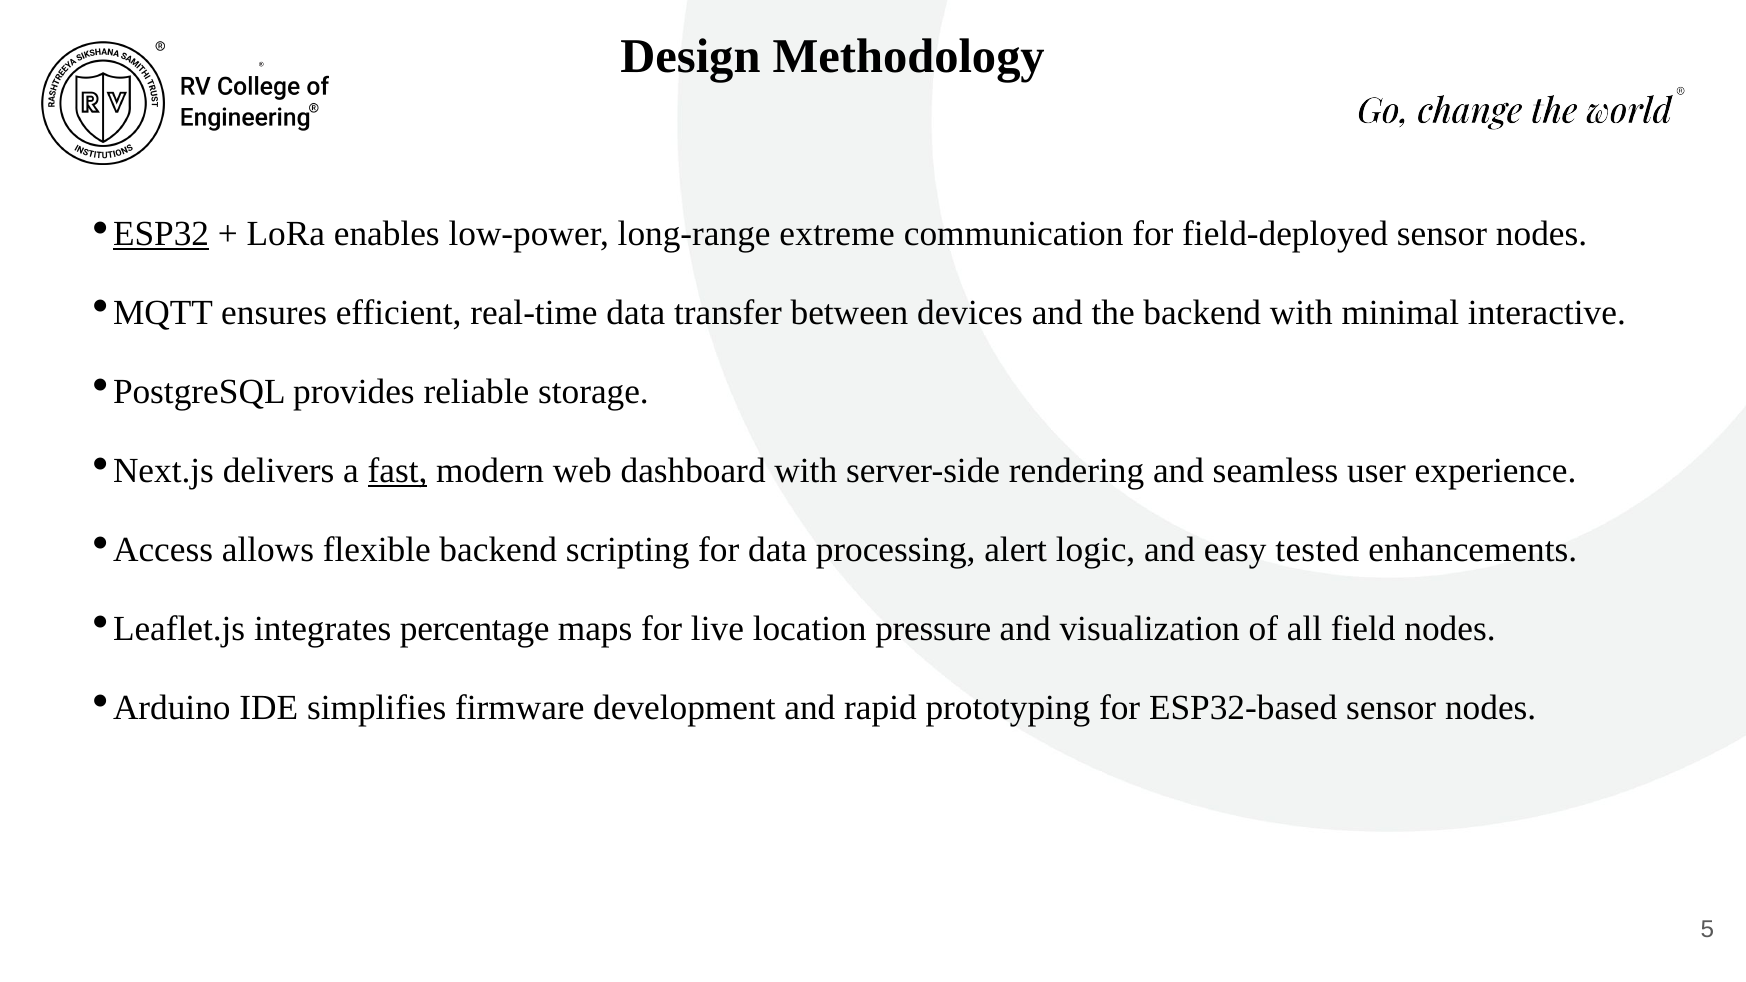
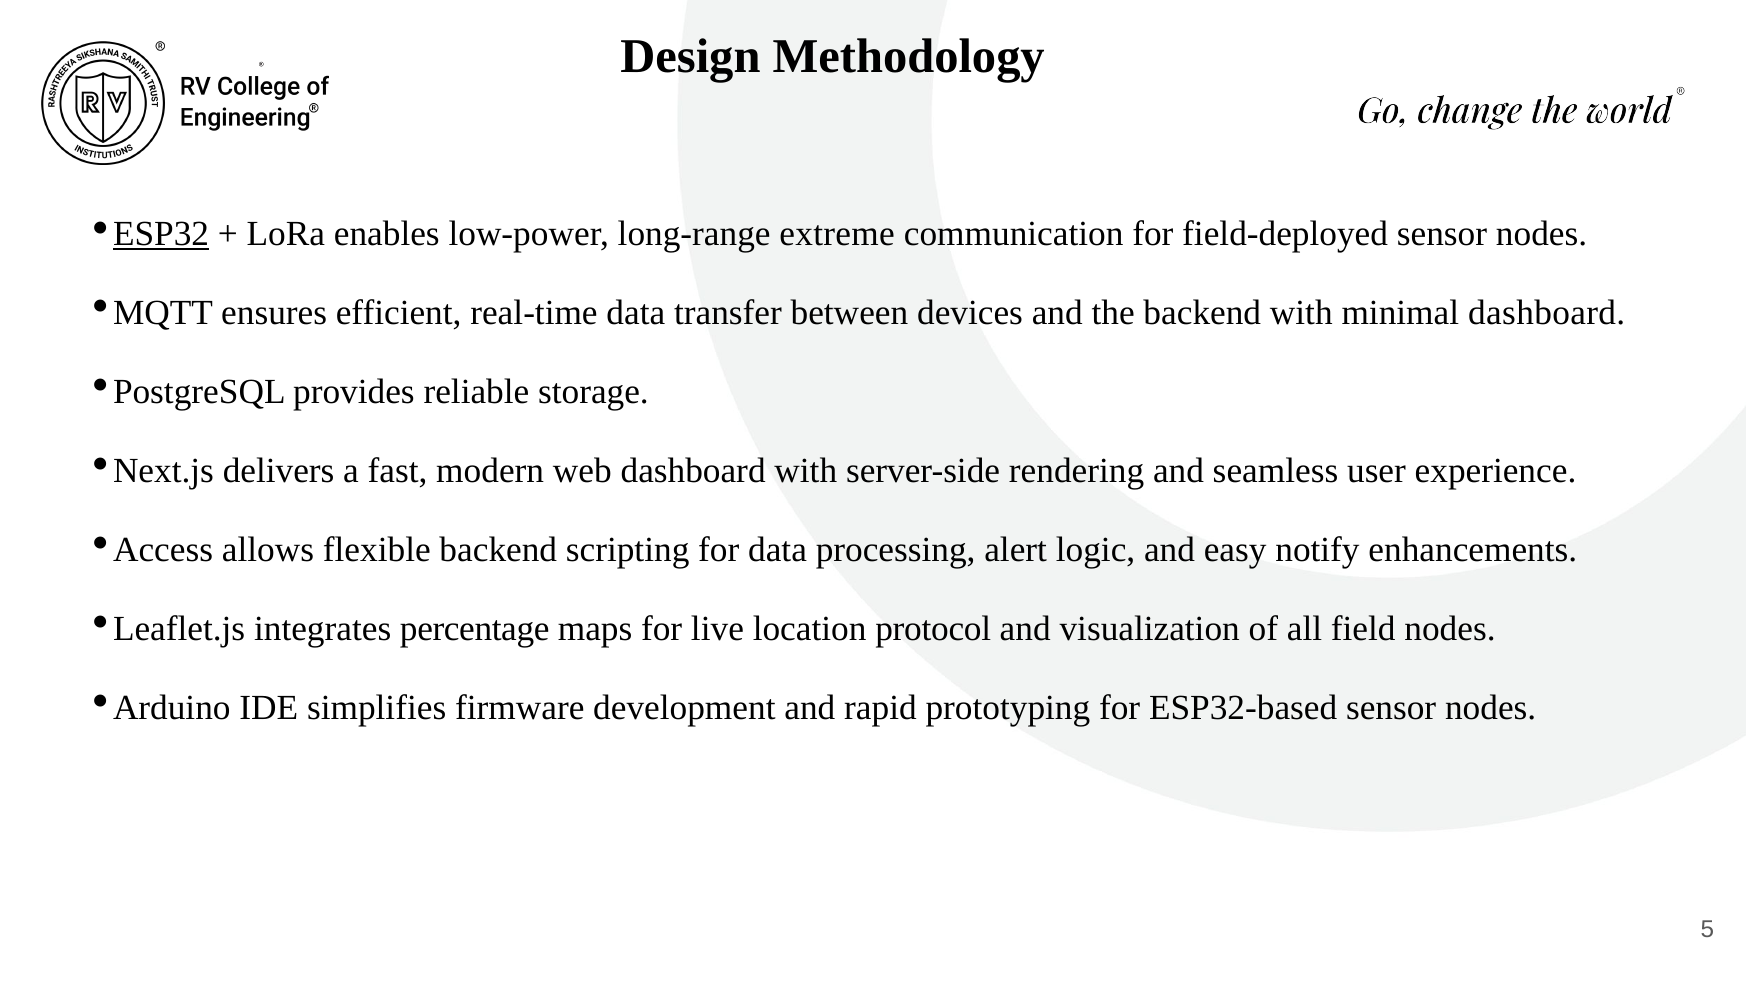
minimal interactive: interactive -> dashboard (1547, 313)
fast underline: present -> none (398, 471)
tested: tested -> notify (1318, 550)
pressure: pressure -> protocol (933, 629)
